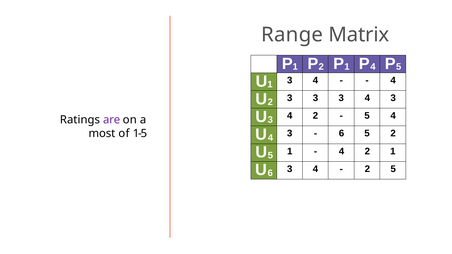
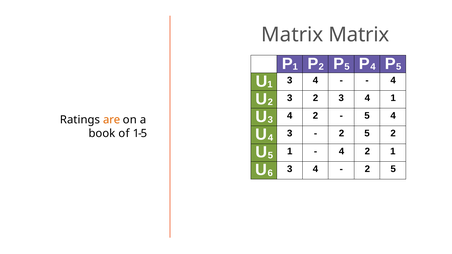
Range: Range -> Matrix (292, 35)
1: 1 -> 5 (347, 67)
2 3 3: 3 -> 2 (316, 98)
3 4 3: 3 -> 1 (393, 98)
are colour: purple -> orange (112, 120)
6: 6 -> 2 (342, 133)
most: most -> book (102, 133)
